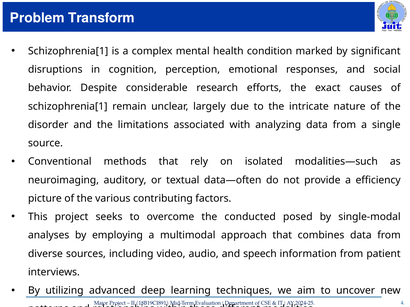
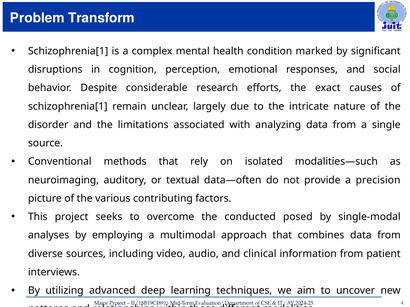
efficiency: efficiency -> precision (378, 180)
speech: speech -> clinical (260, 254)
